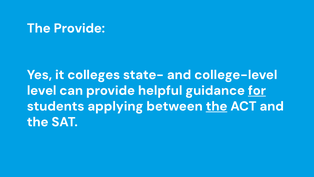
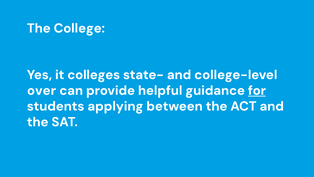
The Provide: Provide -> College (79, 28)
level: level -> over (42, 90)
the underline: present -> none (217, 106)
